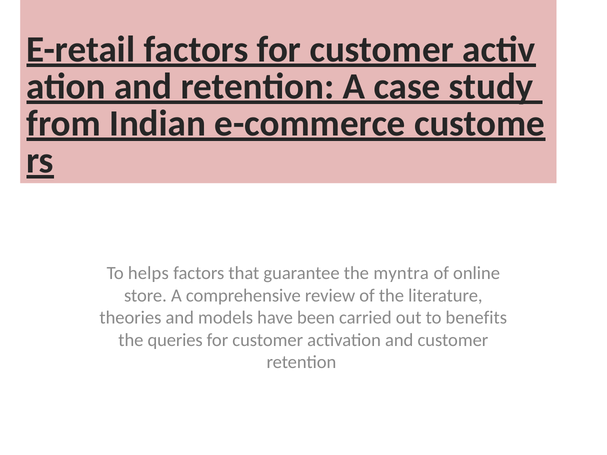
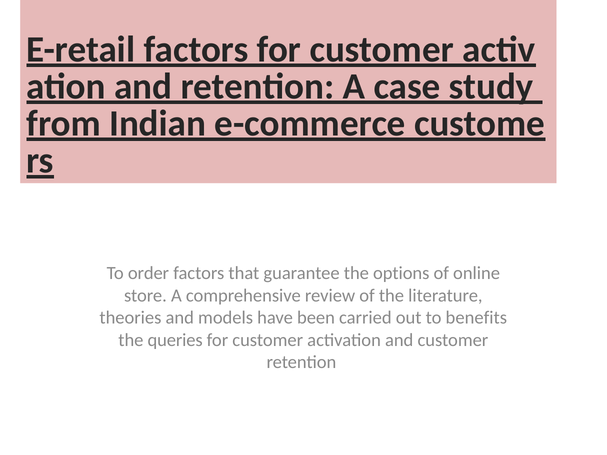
helps: helps -> order (148, 273)
myntra: myntra -> options (401, 273)
